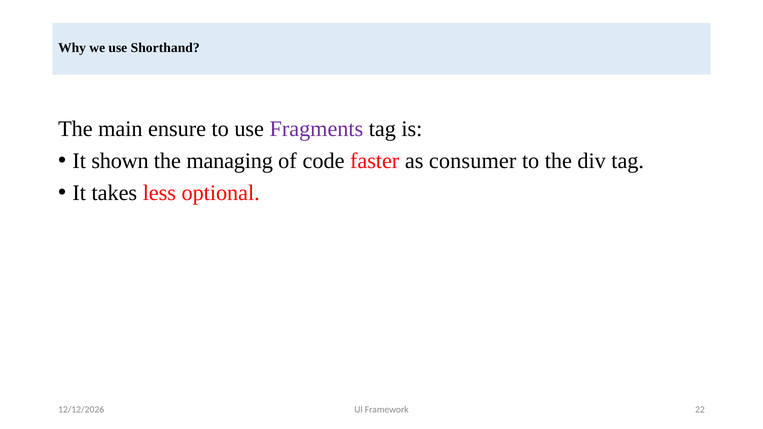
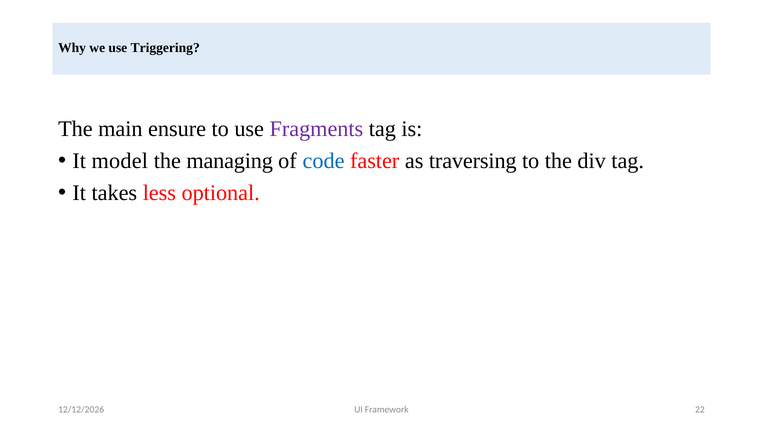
Shorthand: Shorthand -> Triggering (165, 48)
shown: shown -> model (120, 161)
code colour: black -> blue (324, 161)
consumer: consumer -> traversing (473, 161)
